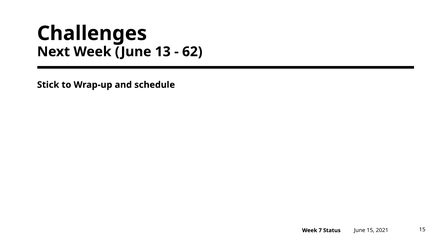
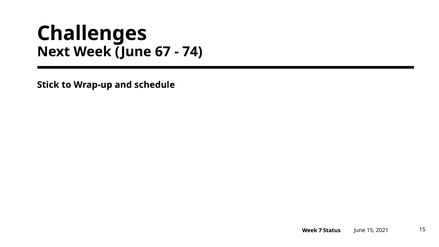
13: 13 -> 67 (163, 52)
62: 62 -> 74 (192, 52)
